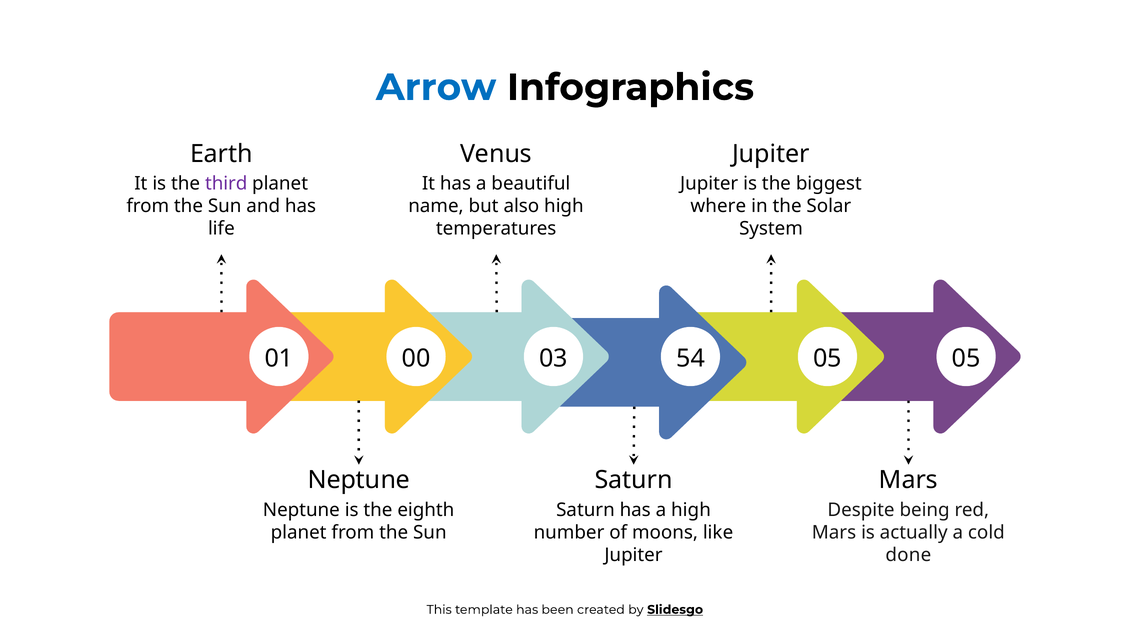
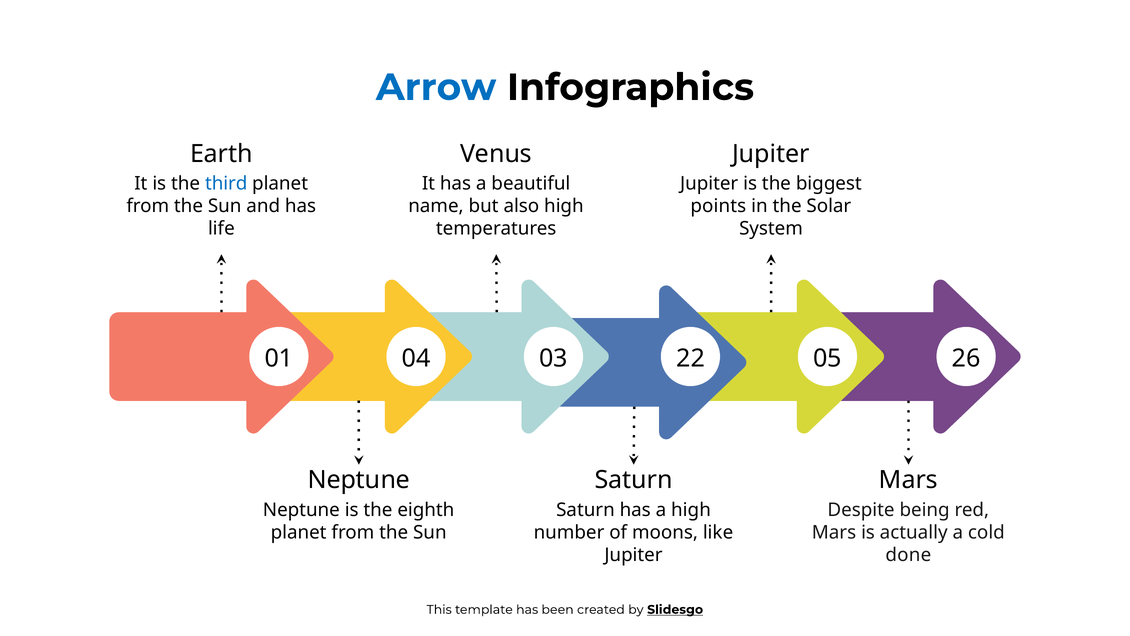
third colour: purple -> blue (226, 183)
where: where -> points (718, 206)
00: 00 -> 04 (416, 358)
54: 54 -> 22 (691, 358)
05 05: 05 -> 26 (966, 358)
